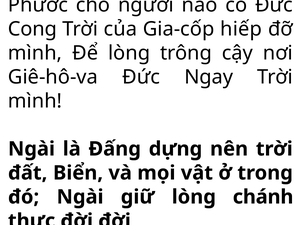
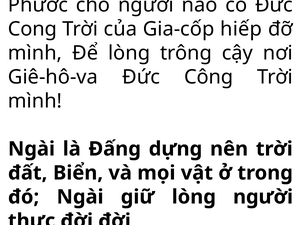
Ngay: Ngay -> Công (209, 77)
lòng chánh: chánh -> người (263, 198)
